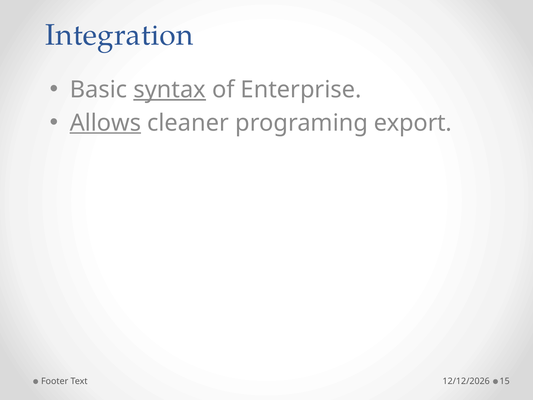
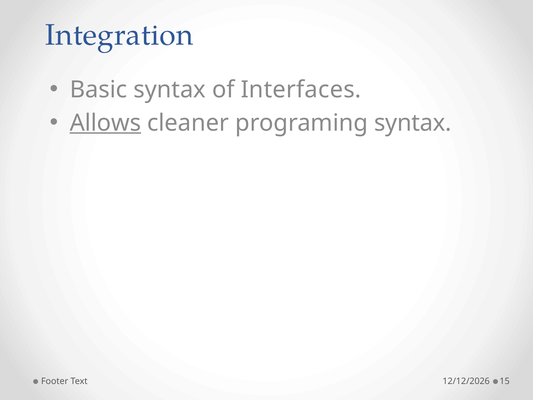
syntax underline: present -> none (170, 90)
Enterprise: Enterprise -> Interfaces (301, 90)
programing export: export -> syntax (413, 123)
